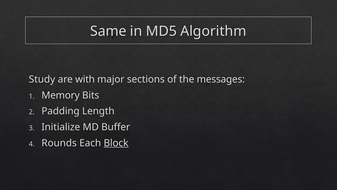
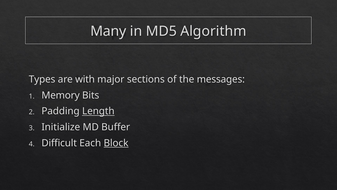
Same: Same -> Many (108, 31)
Study: Study -> Types (42, 79)
Length underline: none -> present (98, 111)
Rounds: Rounds -> Difficult (59, 143)
